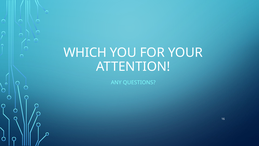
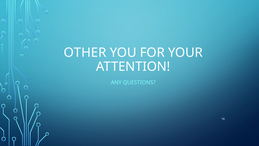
WHICH: WHICH -> OTHER (85, 53)
